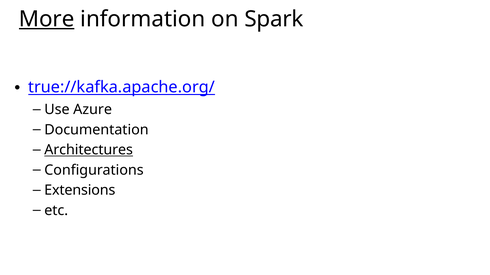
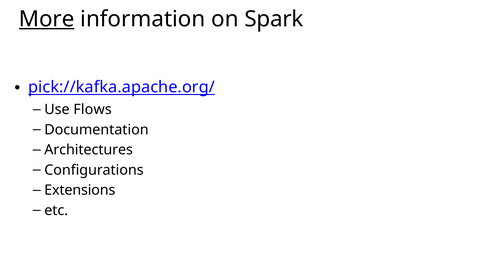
true://kafka.apache.org/: true://kafka.apache.org/ -> pick://kafka.apache.org/ (122, 87)
Azure: Azure -> Flows (93, 110)
Architectures underline: present -> none (89, 150)
